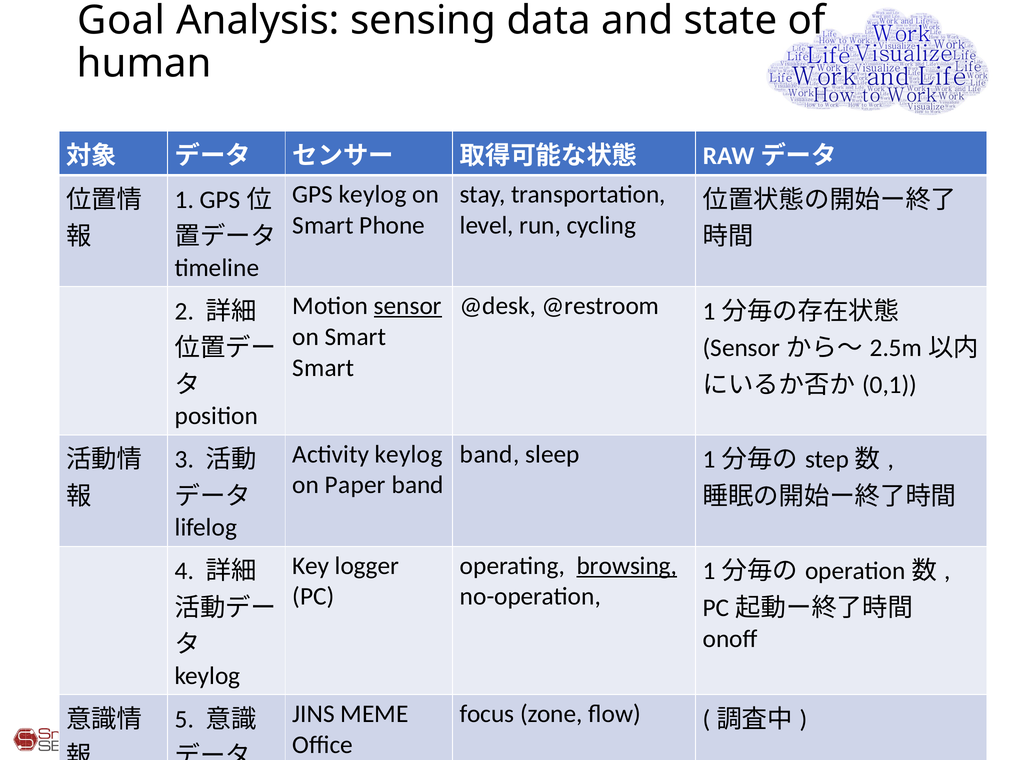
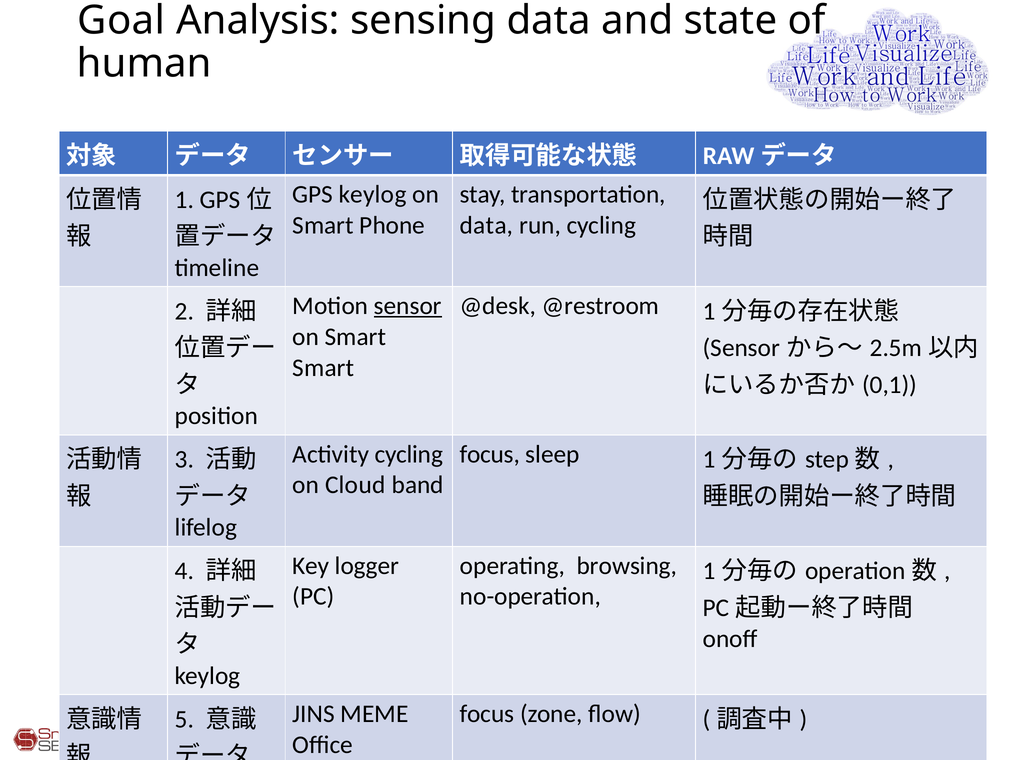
level: level -> data (487, 226)
Activity keylog: keylog -> cycling (409, 455)
band: band -> focus (490, 455)
Paper: Paper -> Cloud (355, 485)
browsing underline: present -> none (627, 566)
